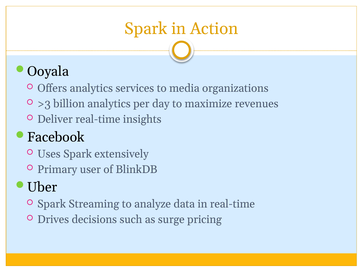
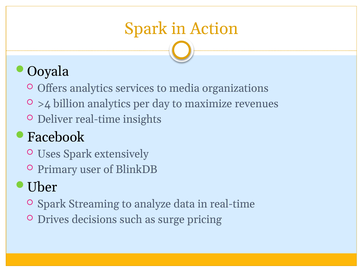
>3: >3 -> >4 (44, 104)
